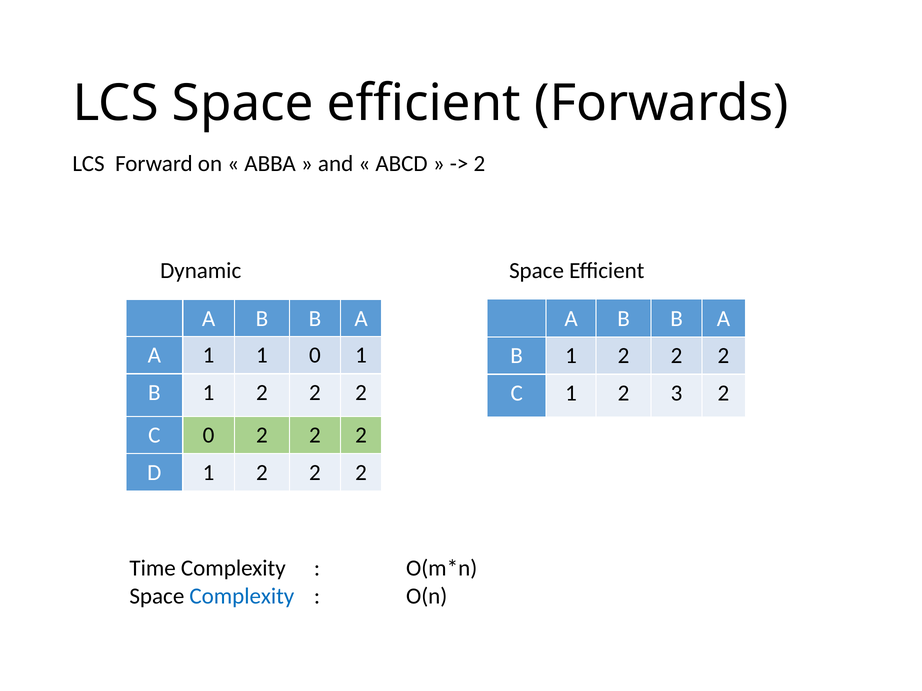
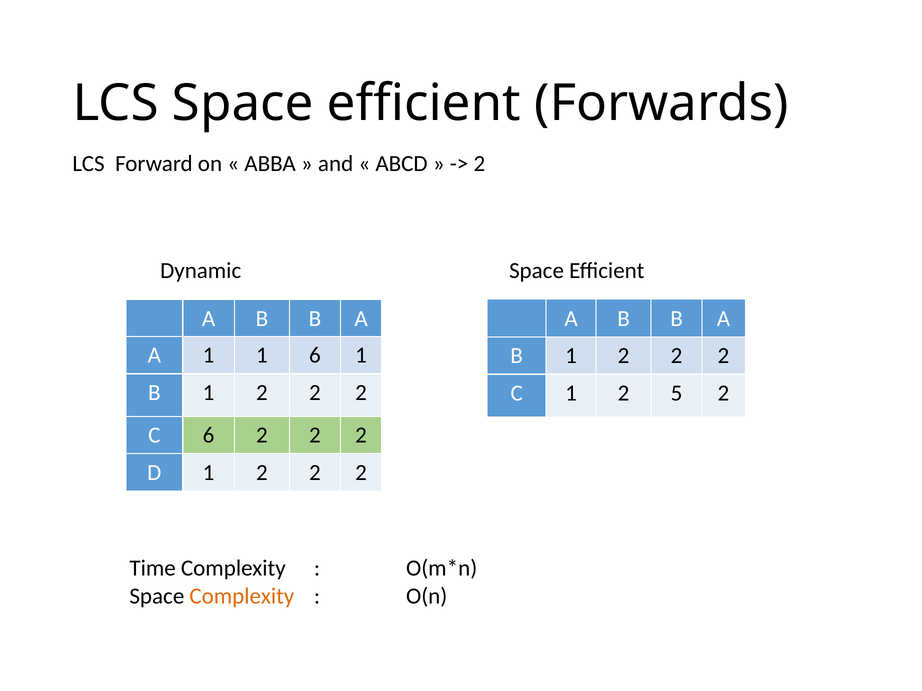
1 0: 0 -> 6 (315, 356)
3: 3 -> 5 (676, 393)
C 0: 0 -> 6 (209, 436)
Complexity colour: blue -> orange (242, 596)
